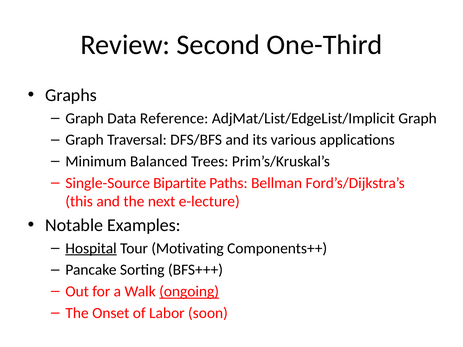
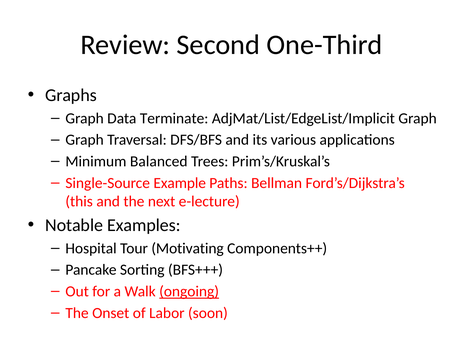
Reference: Reference -> Terminate (174, 118)
Bipartite: Bipartite -> Example (180, 183)
Hospital underline: present -> none (91, 248)
